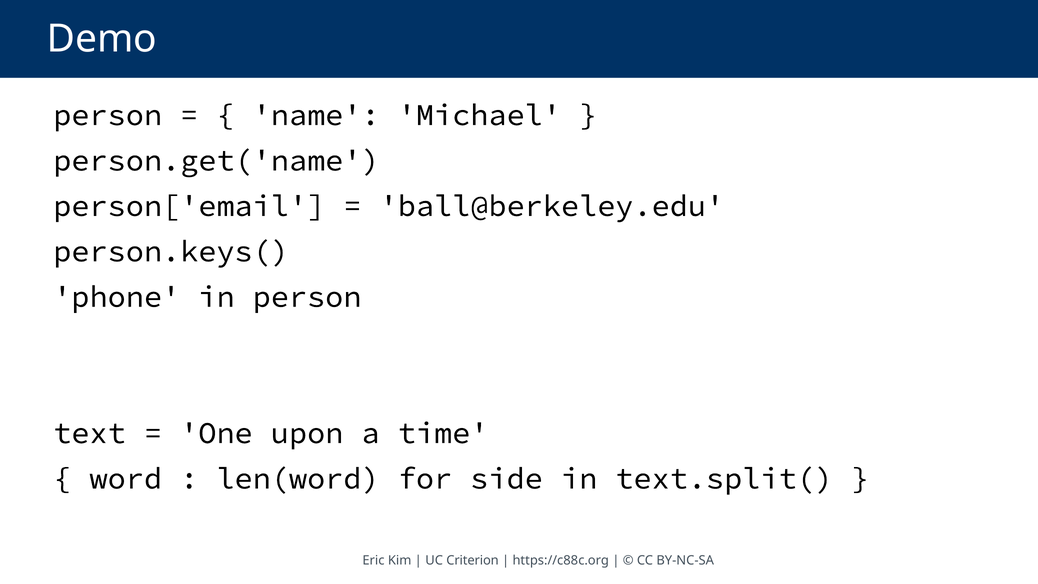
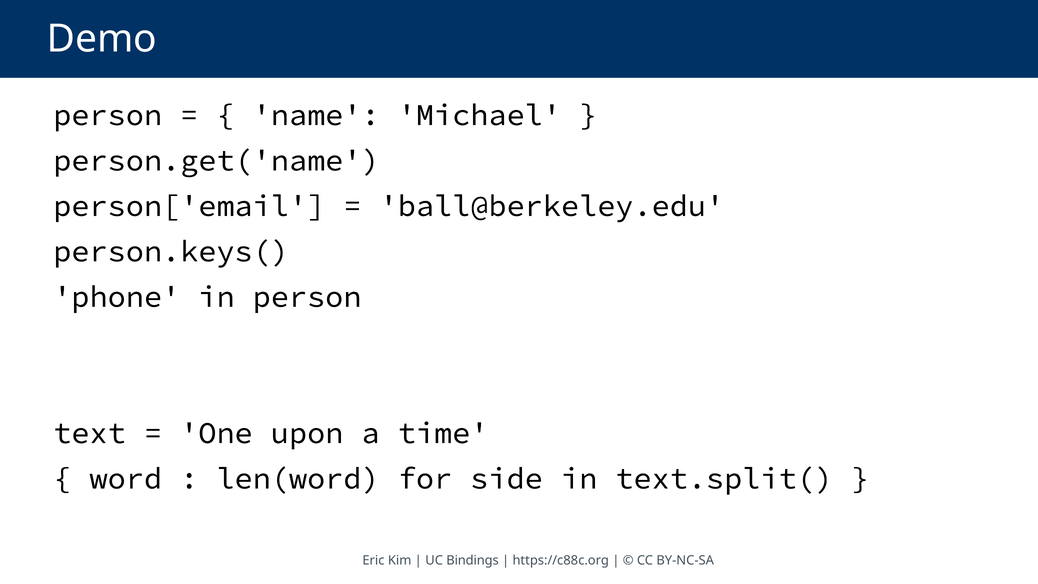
Criterion: Criterion -> Bindings (473, 561)
